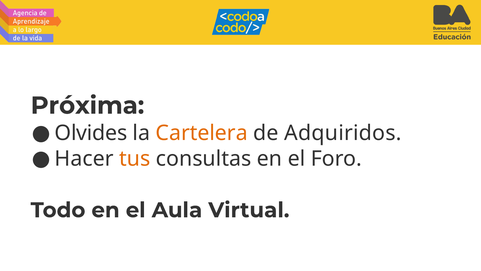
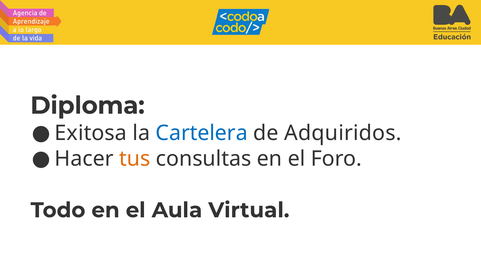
Próxima: Próxima -> Diploma (87, 105)
Olvides: Olvides -> Exitosa (91, 133)
Cartelera colour: orange -> blue (202, 133)
